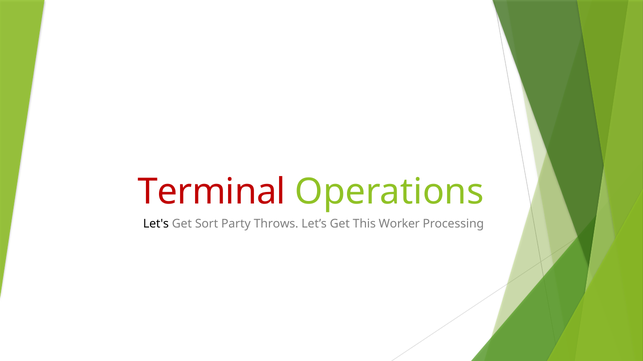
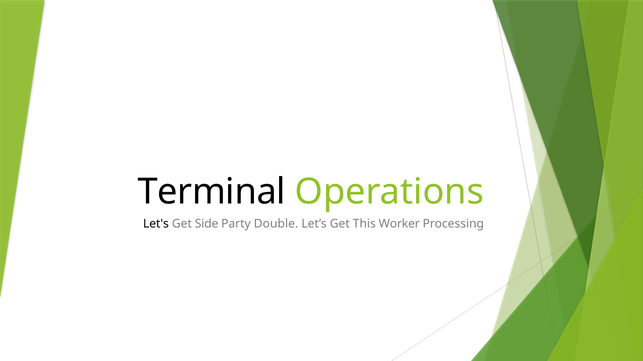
Terminal colour: red -> black (212, 192)
Sort: Sort -> Side (207, 224)
Throws: Throws -> Double (276, 224)
